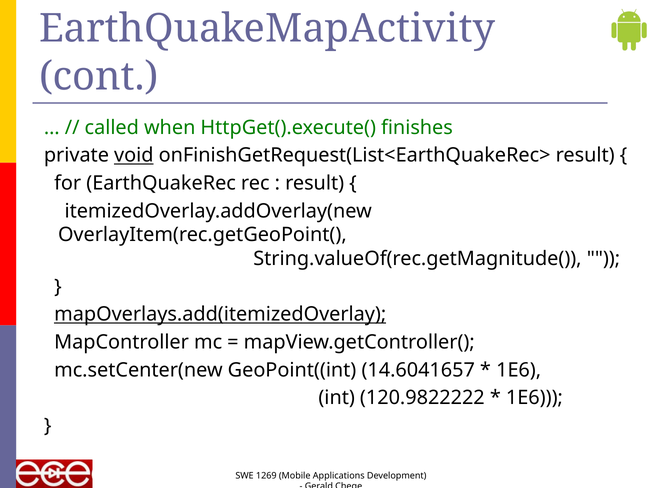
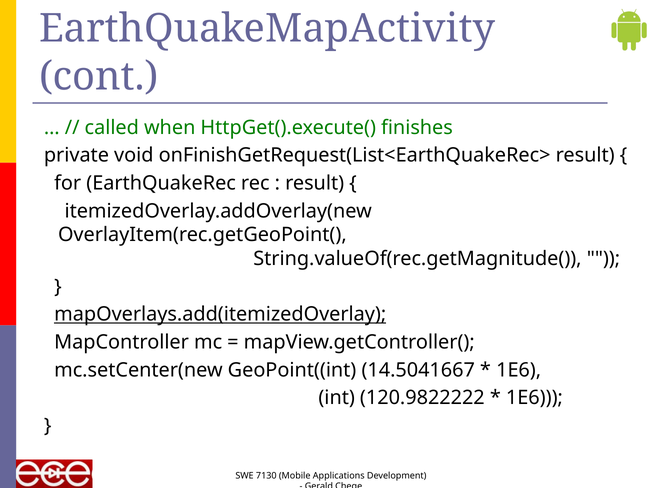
void underline: present -> none (134, 155)
14.6041657: 14.6041657 -> 14.5041667 (418, 370)
1269: 1269 -> 7130 (266, 476)
